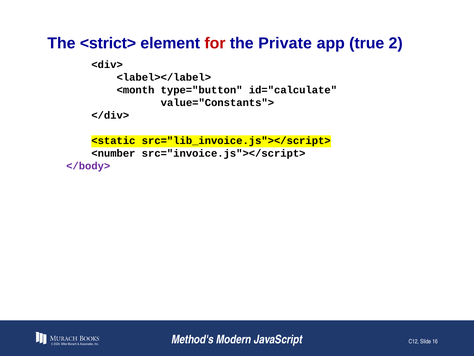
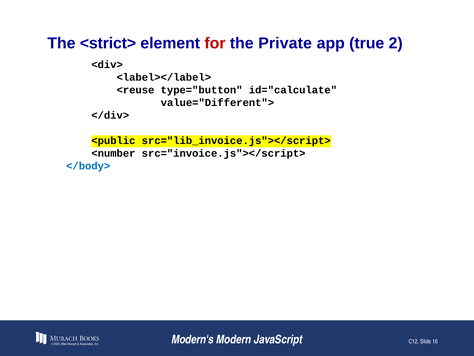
<month: <month -> <reuse (136, 90)
value="Constants">: value="Constants"> -> value="Different"> (217, 103)
<static: <static -> <public (113, 141)
</body> colour: purple -> blue (88, 166)
Method's: Method's -> Modern's (192, 339)
